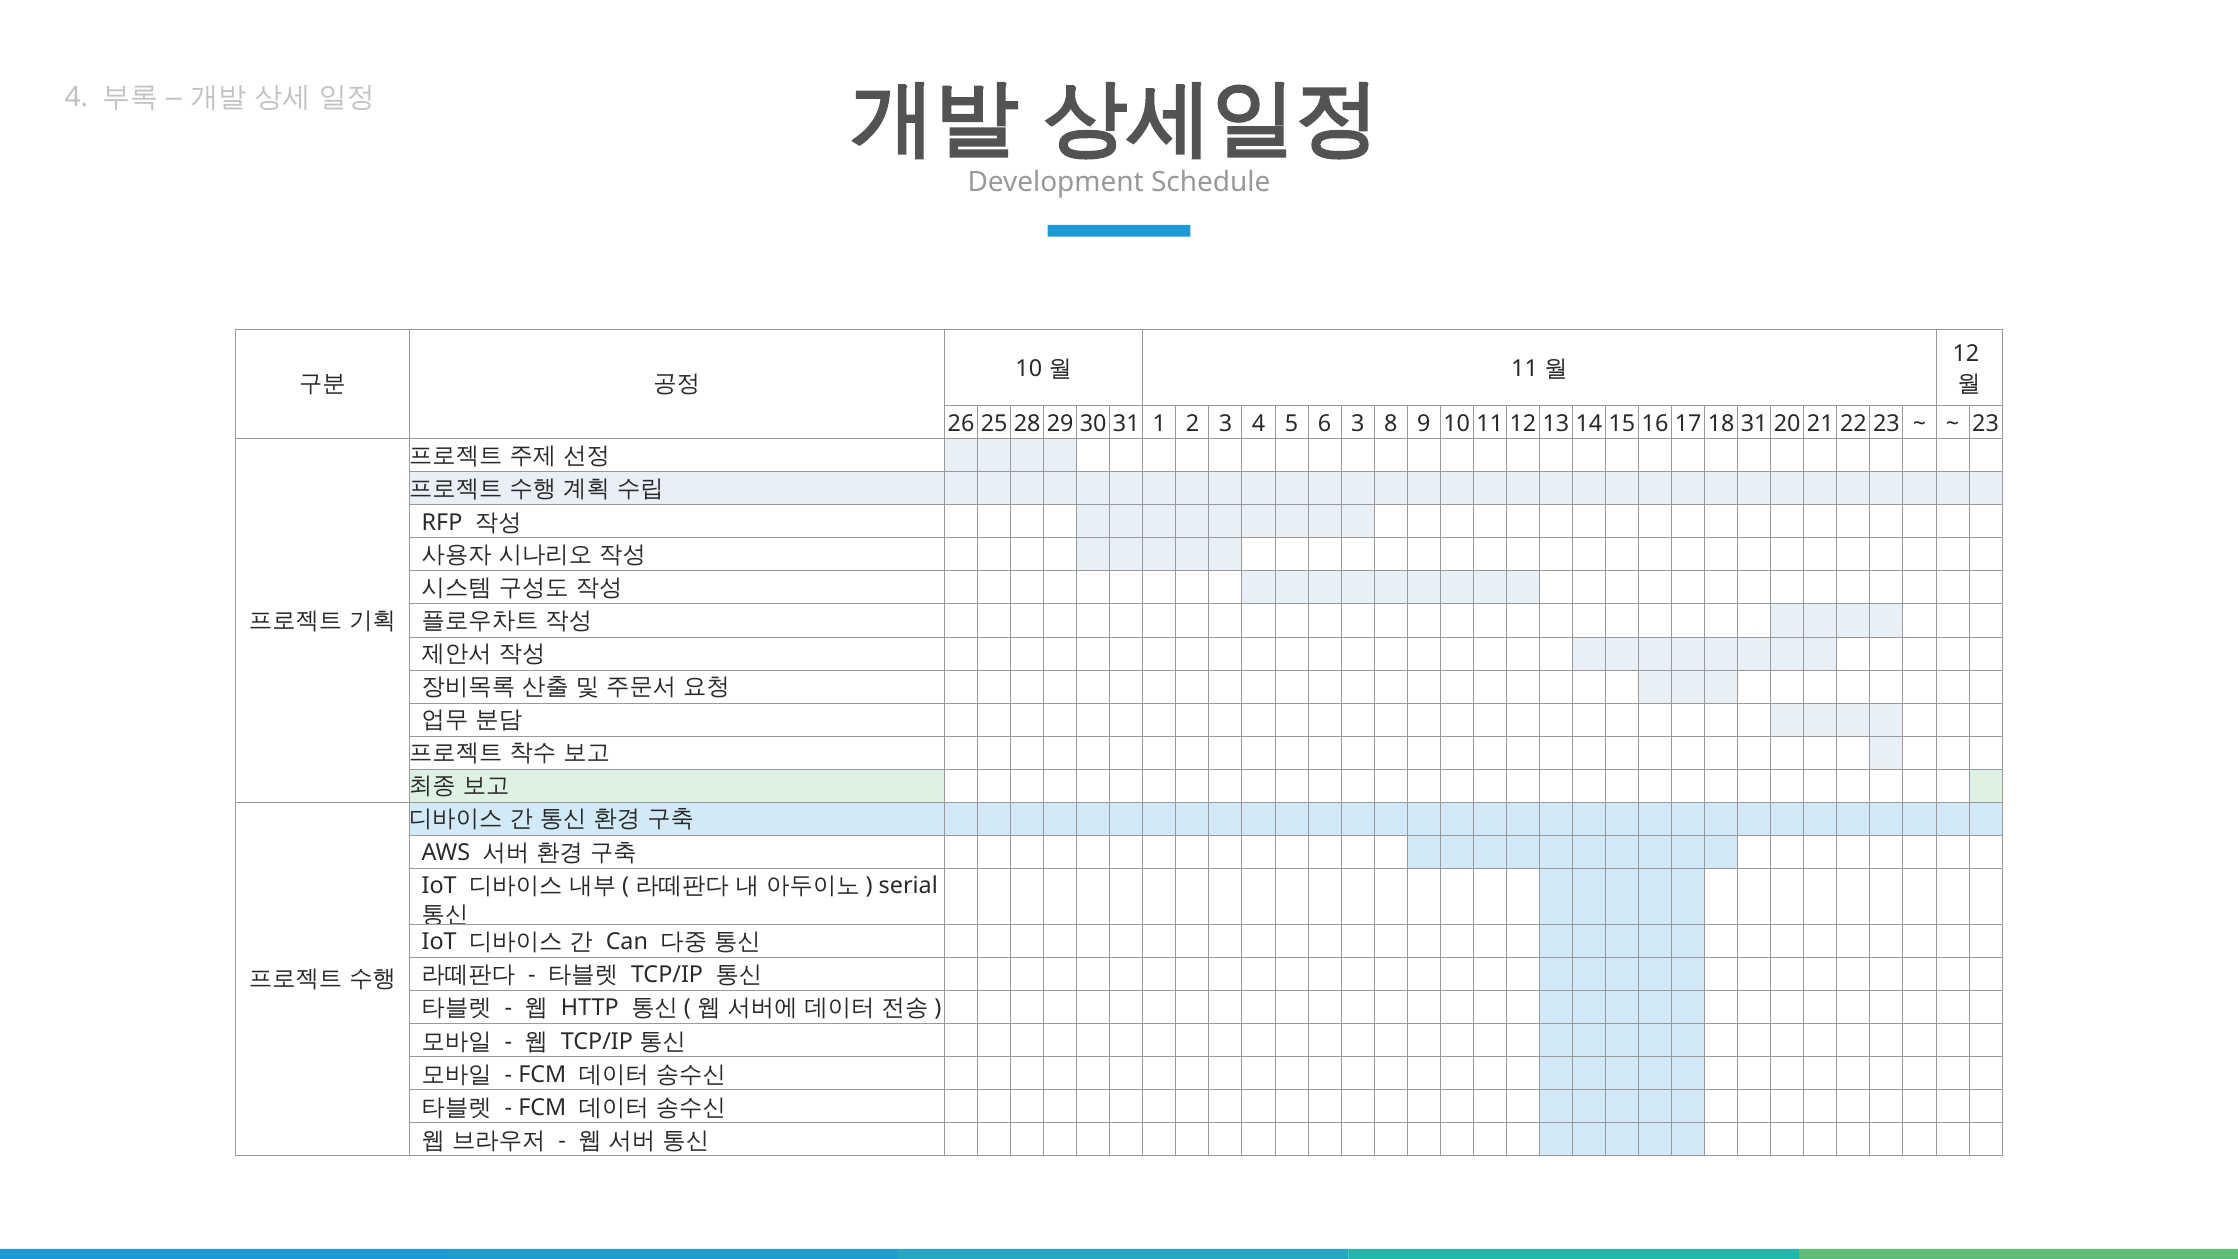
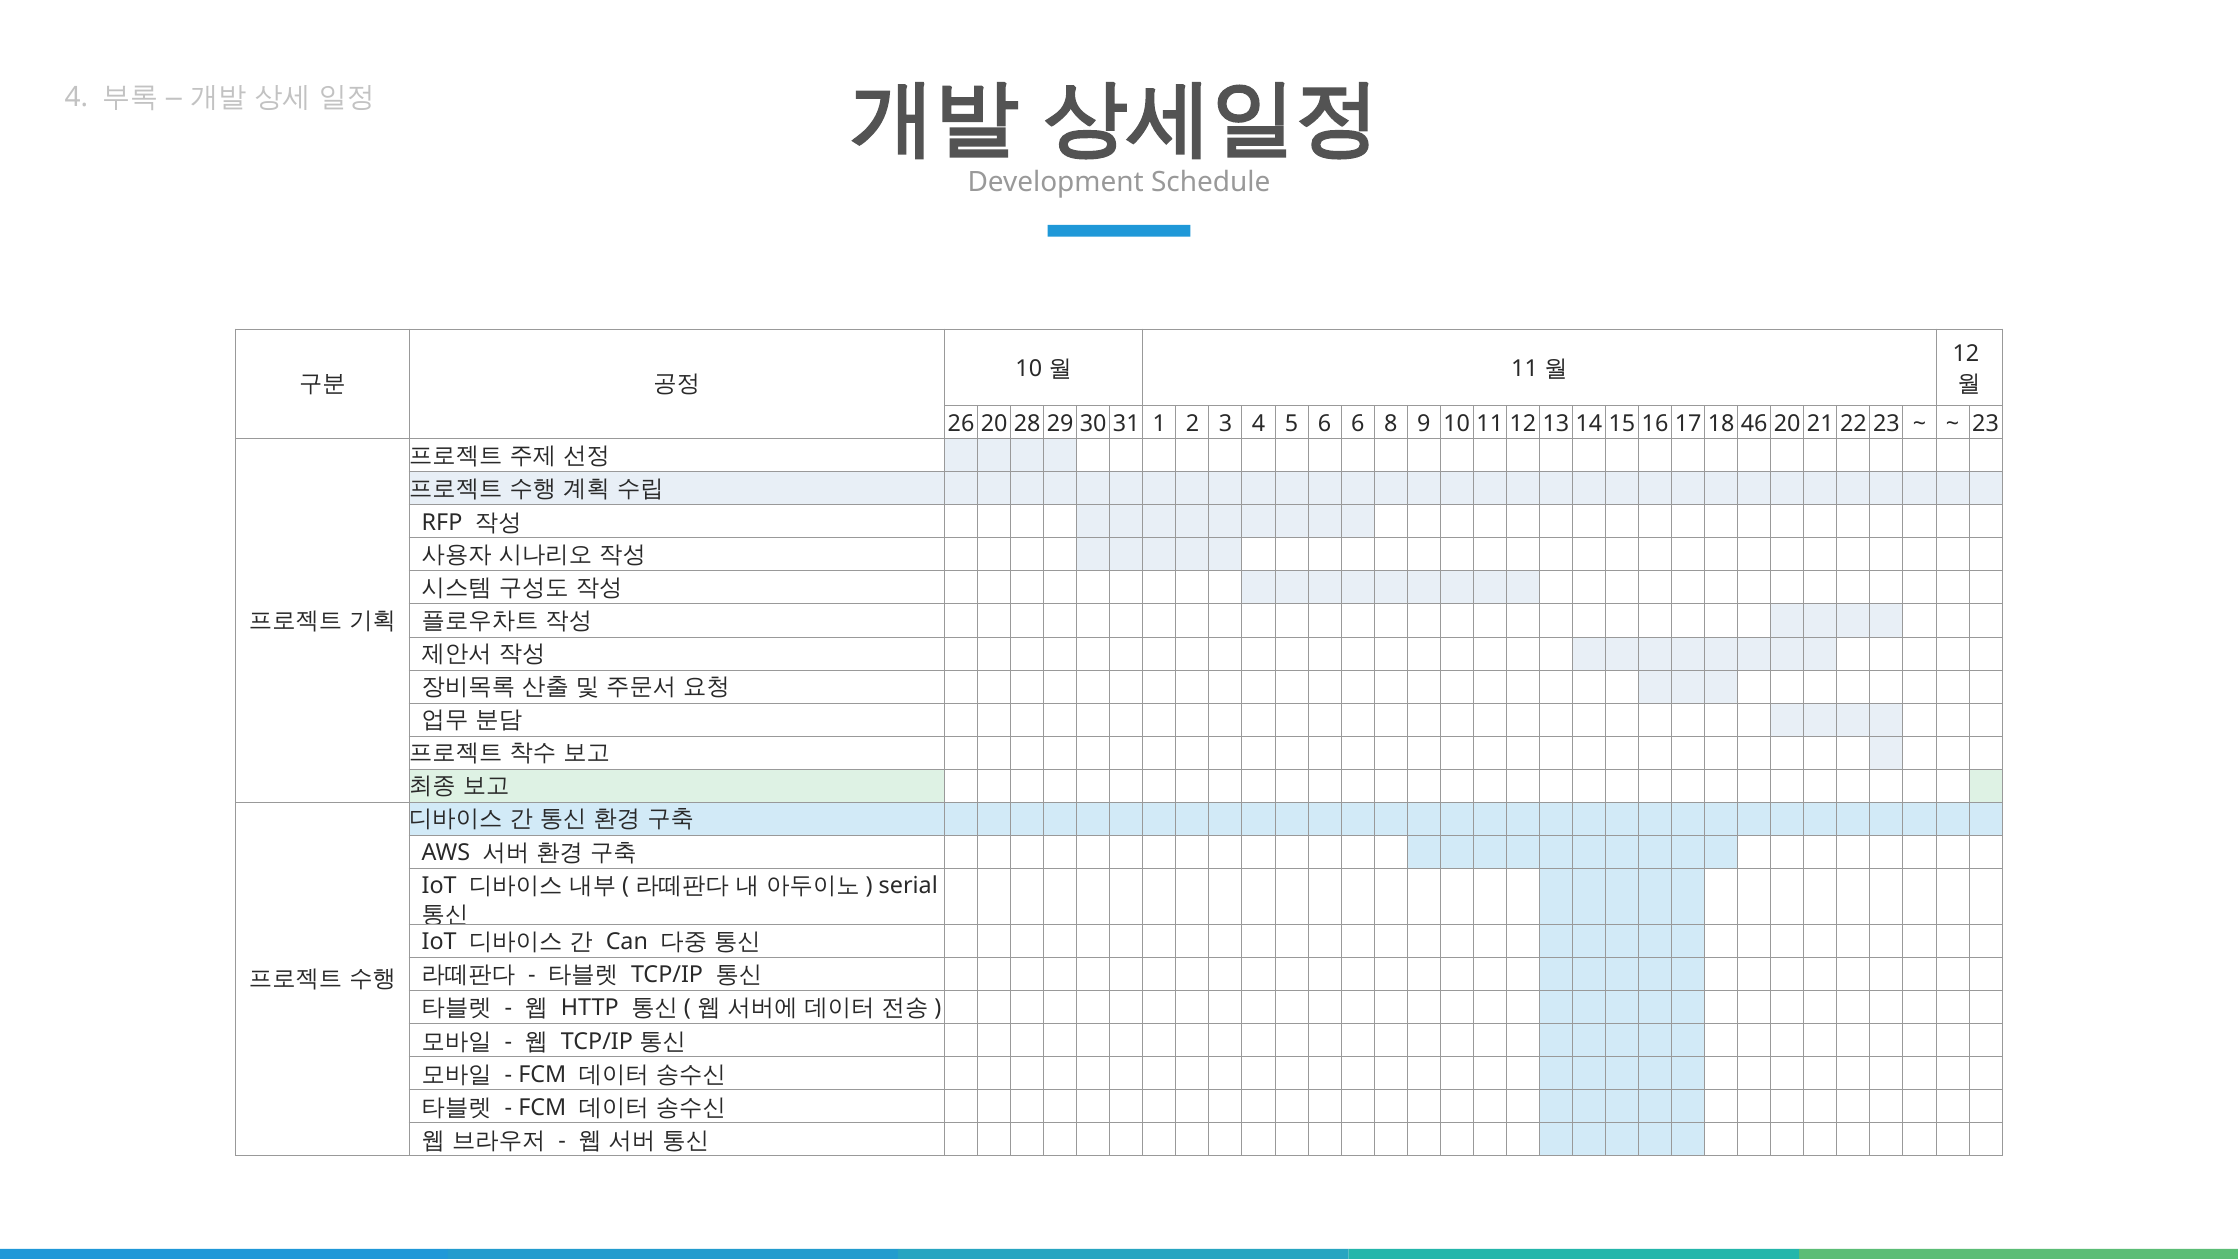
26 25: 25 -> 20 (994, 424)
6 3: 3 -> 6 (1358, 424)
18 31: 31 -> 46 (1754, 424)
